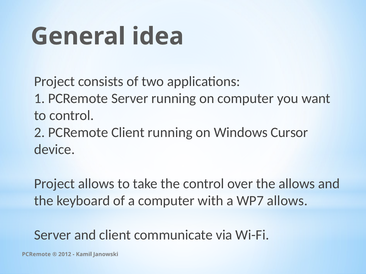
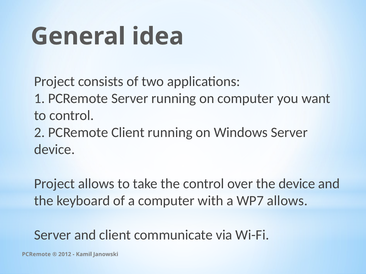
Windows Cursor: Cursor -> Server (289, 133)
the allows: allows -> device (297, 184)
